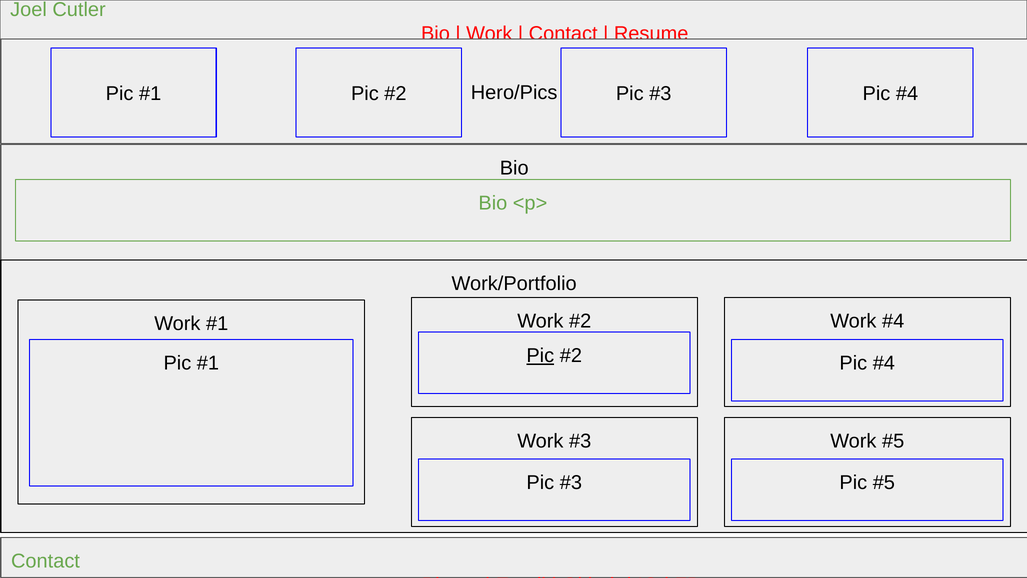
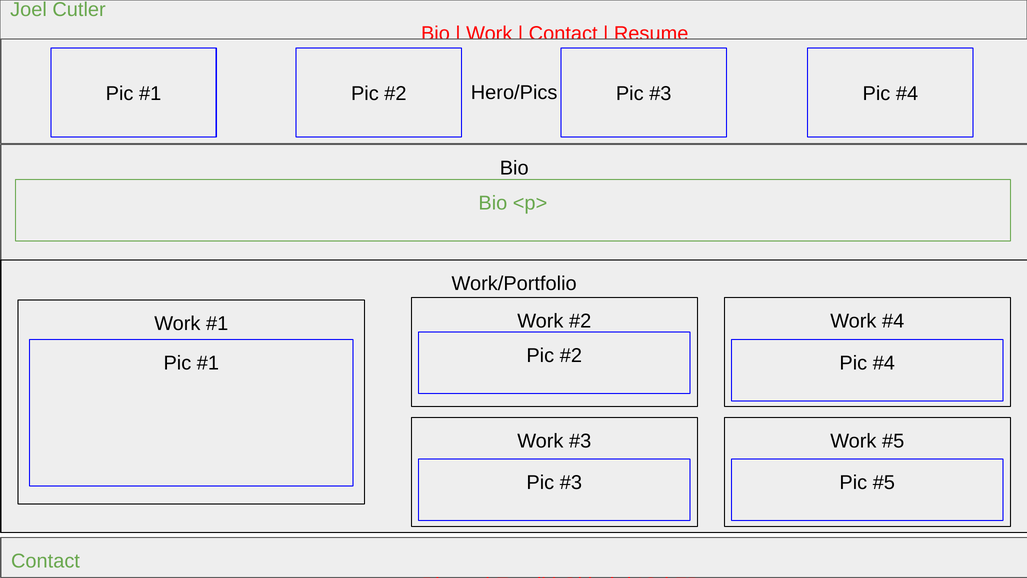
Pic underline: present -> none (540, 355)
